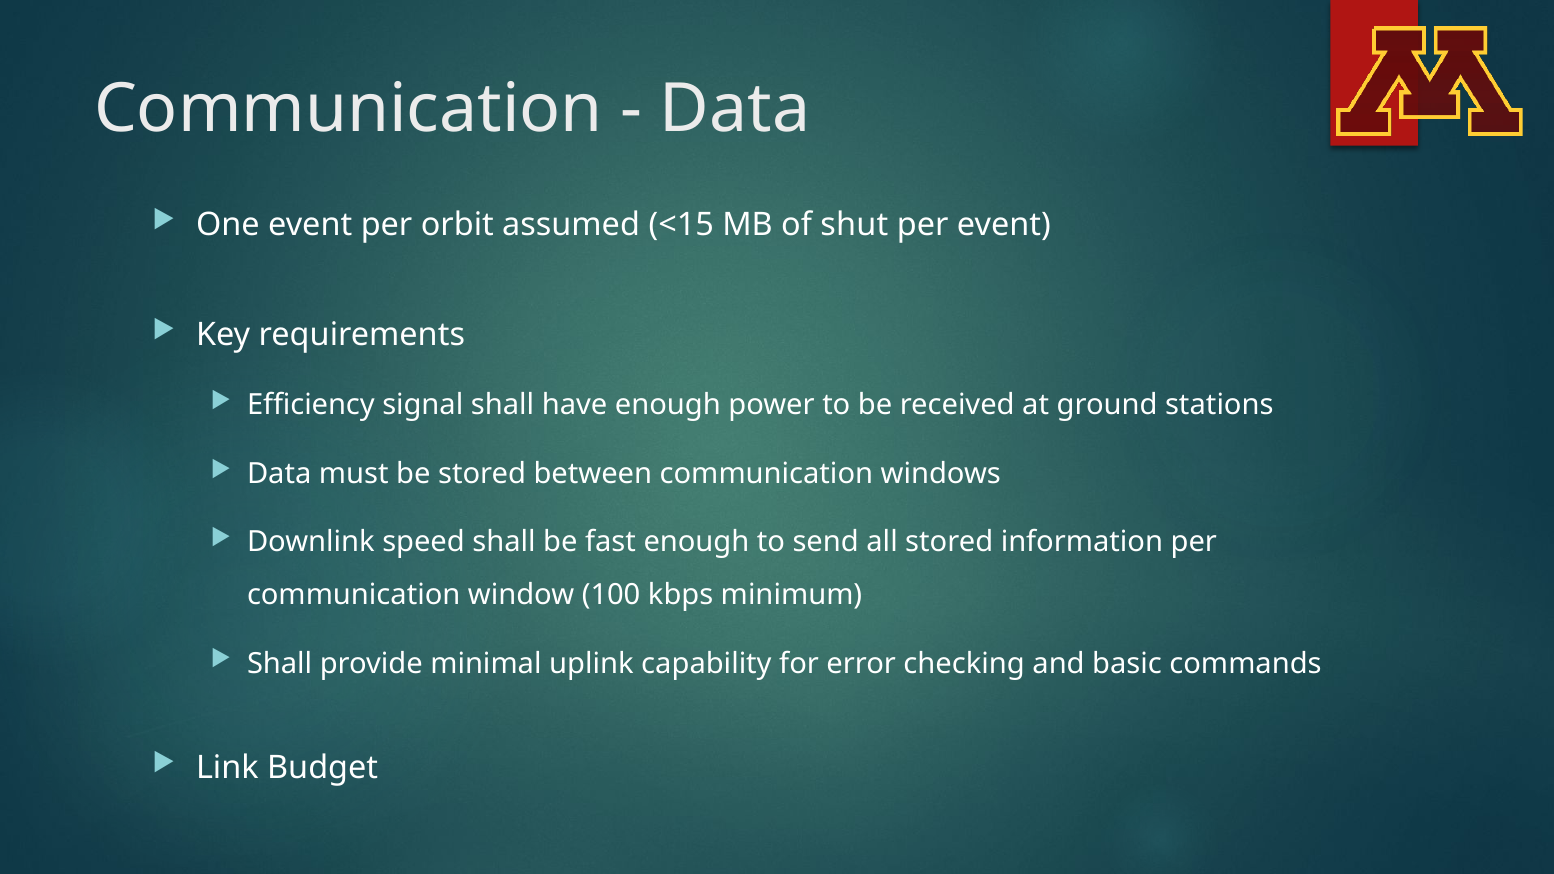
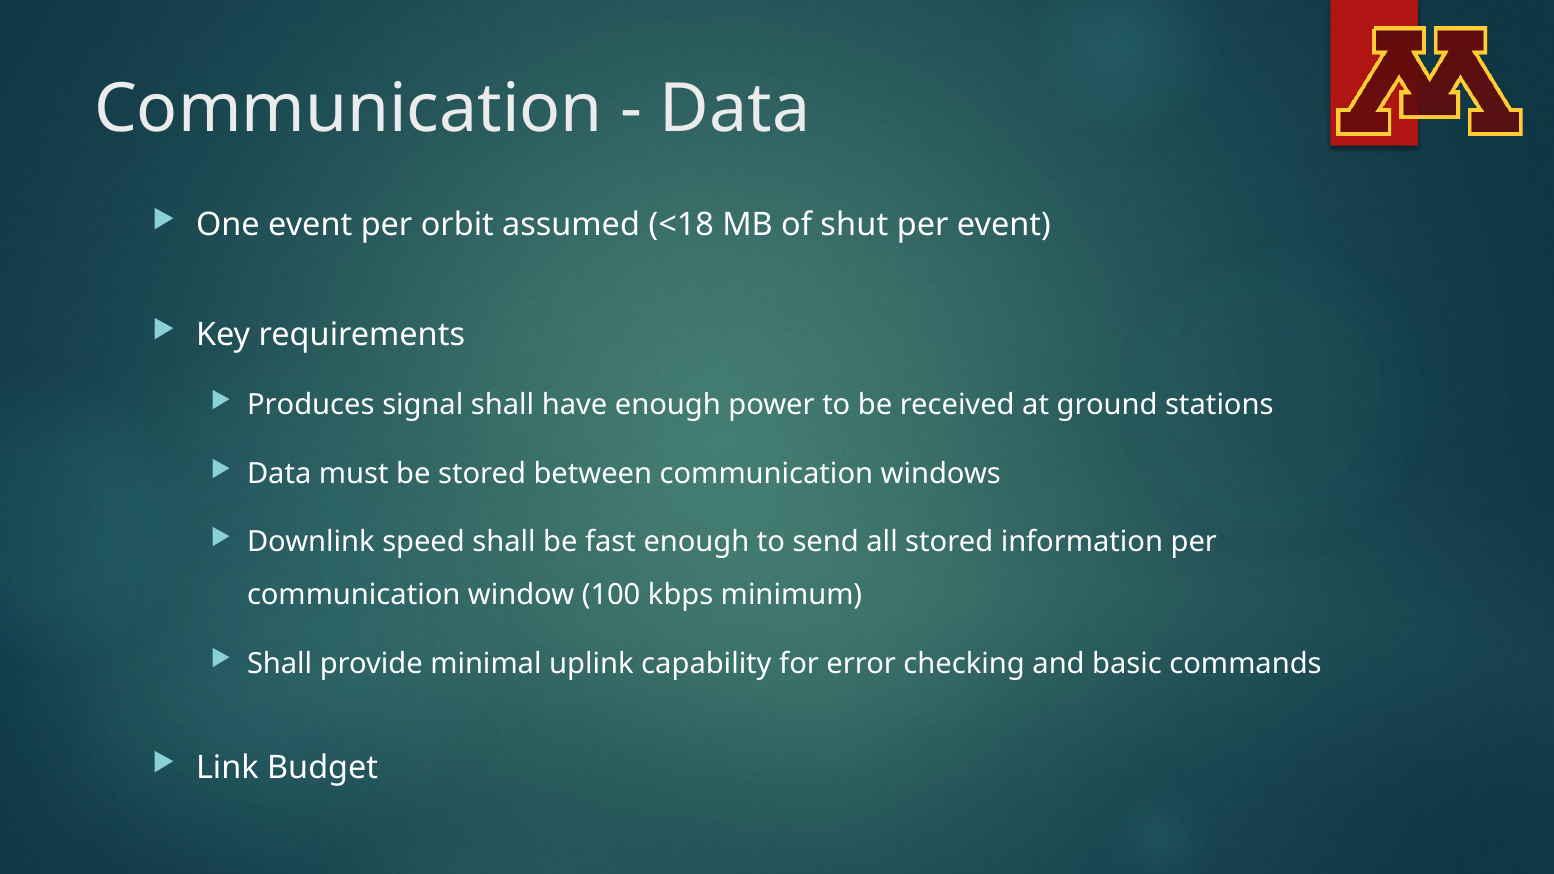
<15: <15 -> <18 (681, 225)
Efficiency: Efficiency -> Produces (311, 405)
